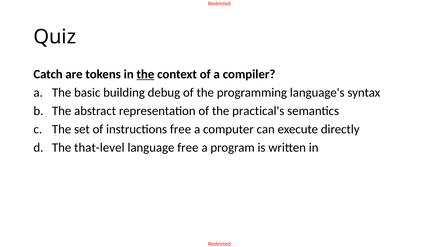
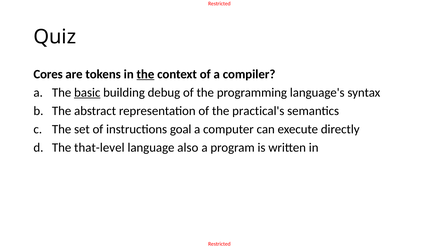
Catch: Catch -> Cores (48, 74)
basic underline: none -> present (87, 93)
instructions free: free -> goal (181, 129)
language free: free -> also (188, 148)
